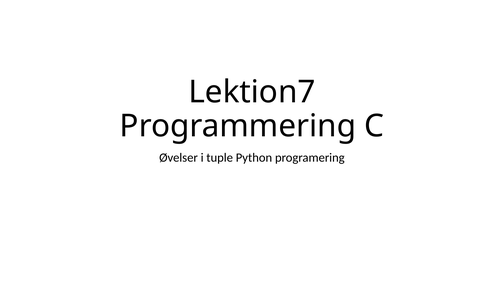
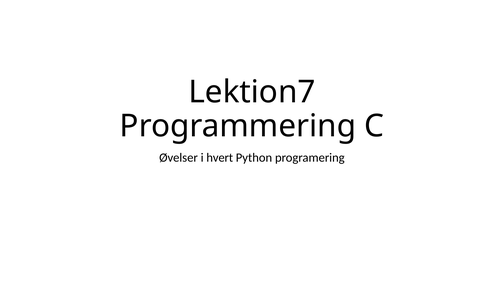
tuple: tuple -> hvert (220, 158)
